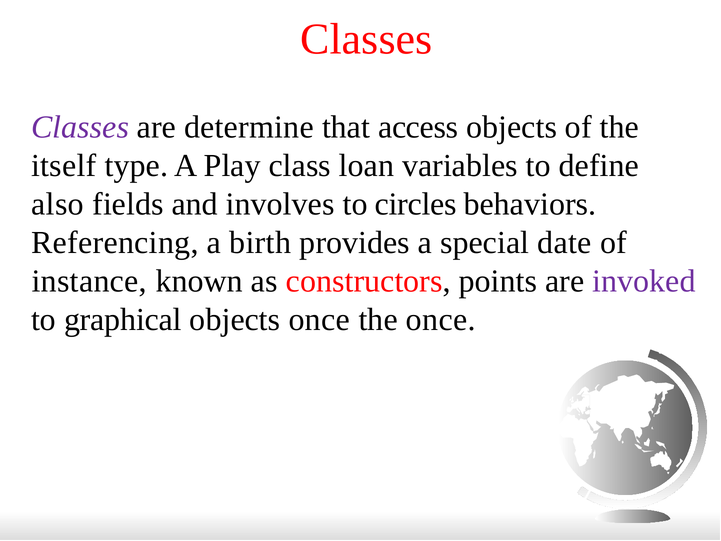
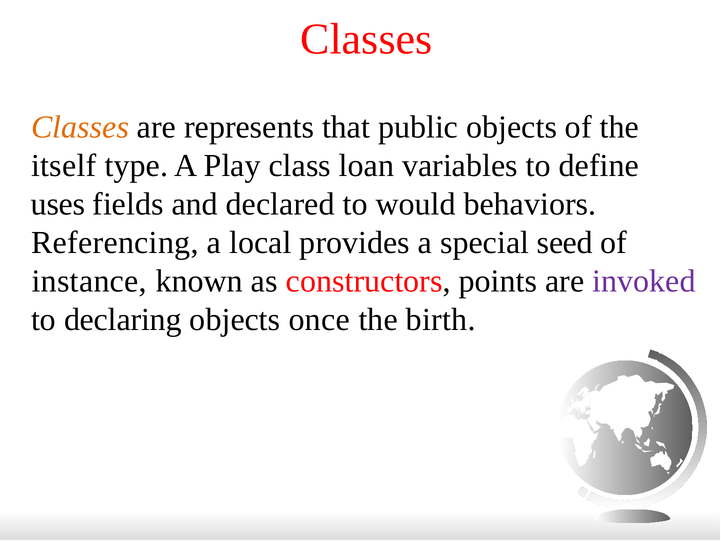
Classes colour: purple -> orange (80, 127)
determine: determine -> represents (249, 127)
access: access -> public (418, 127)
also: also -> uses (58, 204)
involves: involves -> declared (280, 204)
circles: circles -> would (416, 204)
birth: birth -> local (260, 243)
date: date -> seed (565, 243)
graphical: graphical -> declaring (123, 319)
the once: once -> birth (441, 319)
